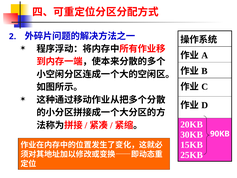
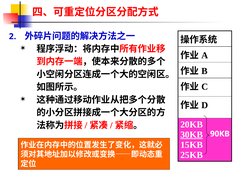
30KB underline: none -> present (192, 134)
